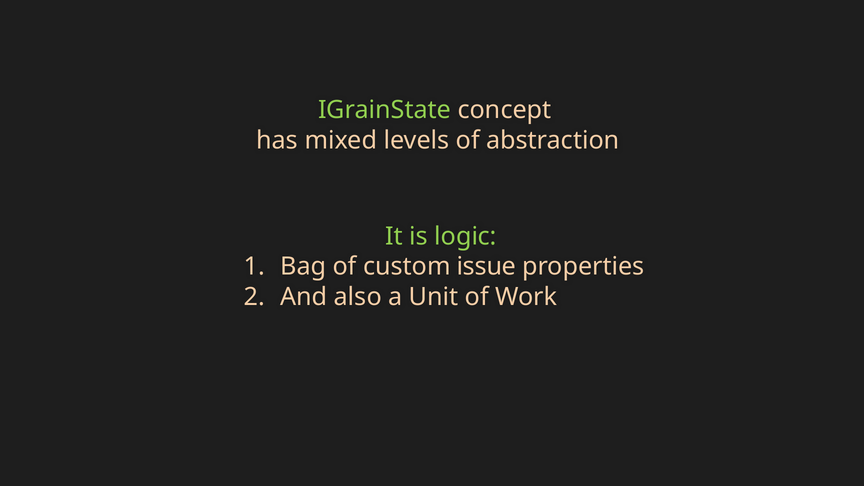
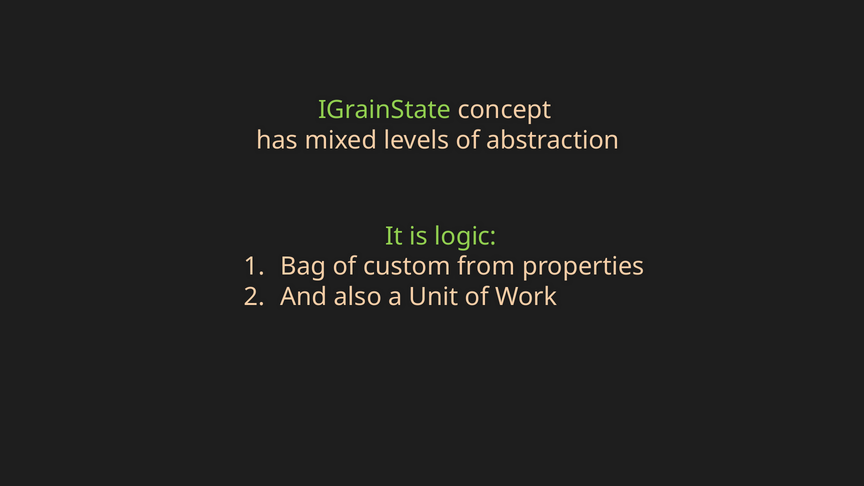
issue: issue -> from (486, 267)
